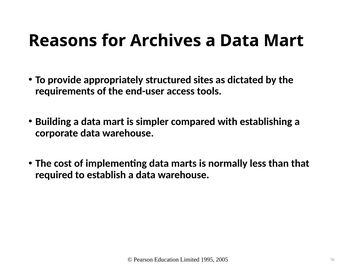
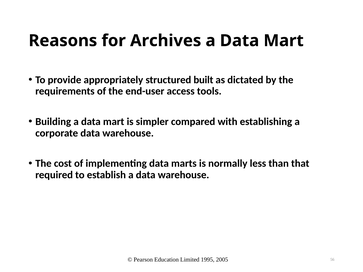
sites: sites -> built (203, 80)
